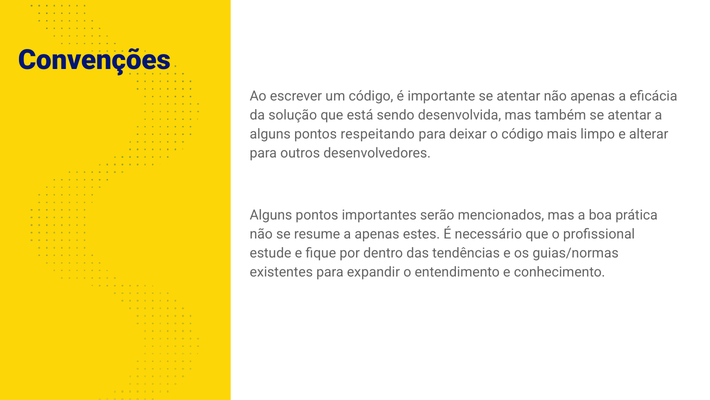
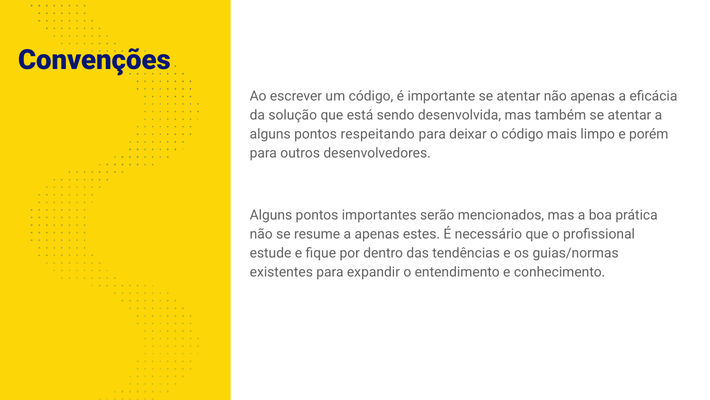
alterar: alterar -> porém (649, 134)
